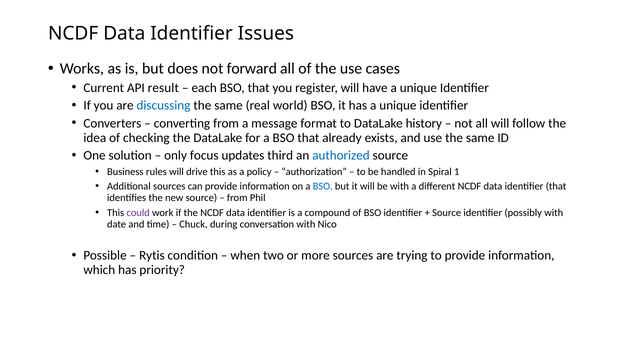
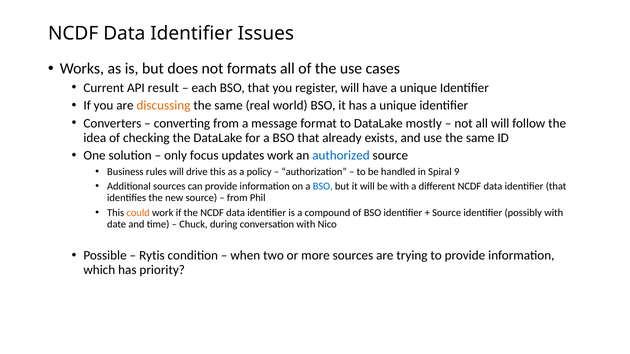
forward: forward -> formats (252, 69)
discussing colour: blue -> orange (163, 106)
history: history -> mostly (424, 123)
updates third: third -> work (280, 156)
1: 1 -> 9 (457, 172)
could colour: purple -> orange (138, 213)
